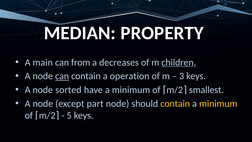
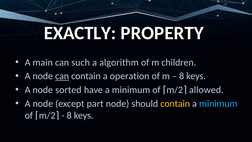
MEDIAN: MEDIAN -> EXACTLY (80, 33)
from: from -> such (81, 62)
decreases: decreases -> algorithm (119, 62)
children underline: present -> none (179, 62)
3: 3 -> 8 (182, 76)
smallest: smallest -> allowed (206, 90)
minimum colour: yellow -> light blue (218, 103)
5: 5 -> 8 (69, 115)
